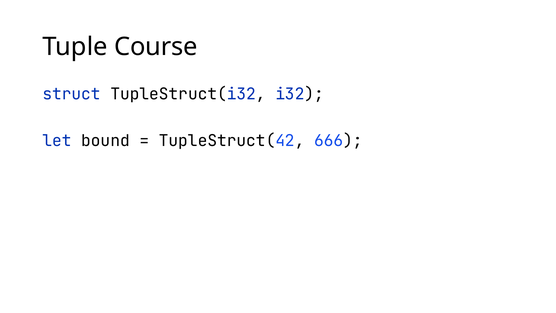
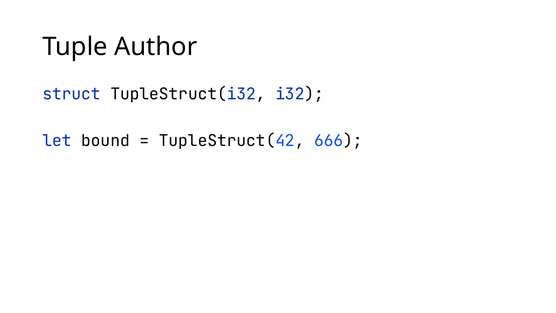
Course: Course -> Author (156, 47)
